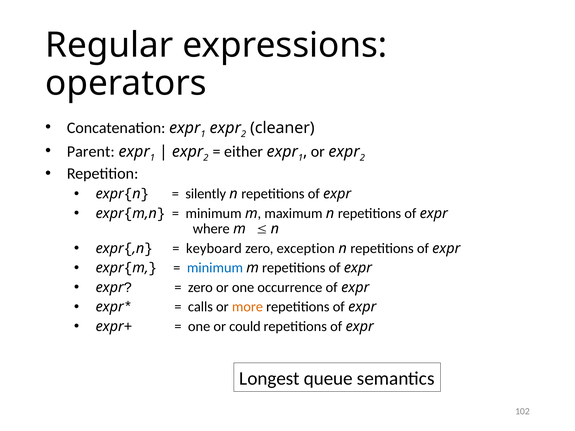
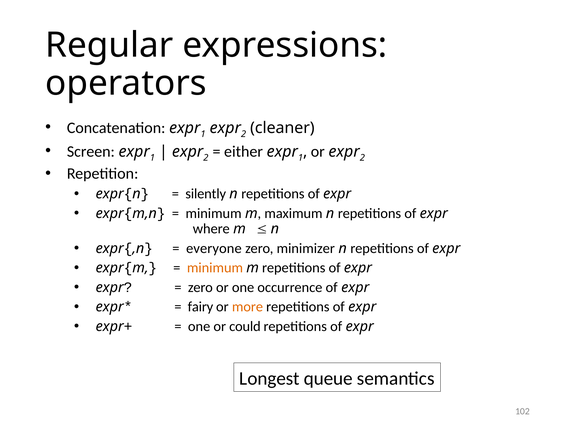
Parent: Parent -> Screen (91, 152)
keyboard: keyboard -> everyone (214, 248)
exception: exception -> minimizer (306, 248)
minimum colour: blue -> orange (215, 268)
calls: calls -> fairy (200, 307)
